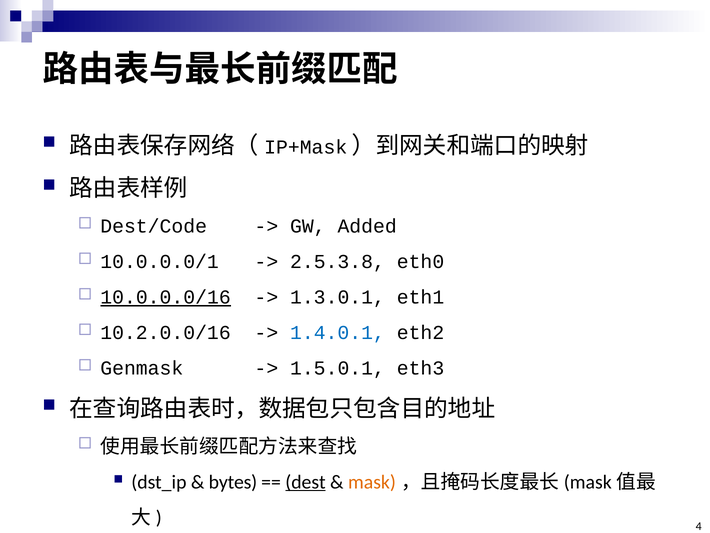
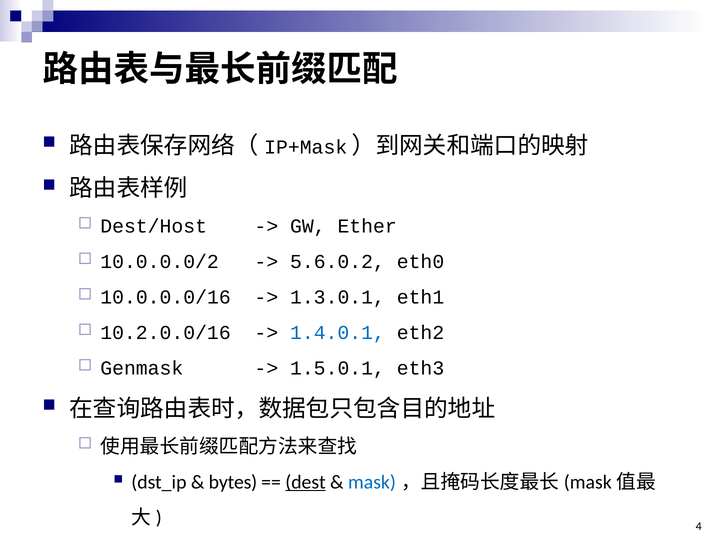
Dest/Code: Dest/Code -> Dest/Host (154, 226)
Added: Added -> Ether (367, 226)
10.0.0.0/1: 10.0.0.0/1 -> 10.0.0.0/2 (160, 261)
2.5.3.8: 2.5.3.8 -> 5.6.0.2 (337, 261)
10.0.0.0/16 underline: present -> none (166, 297)
mask colour: orange -> blue (372, 482)
